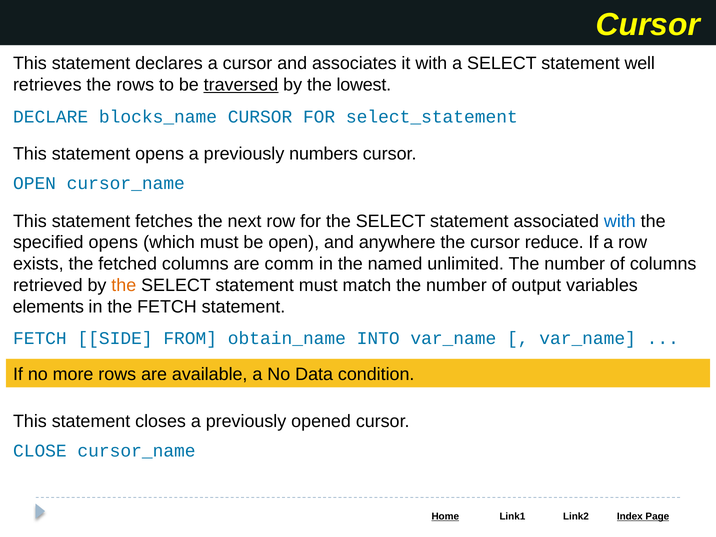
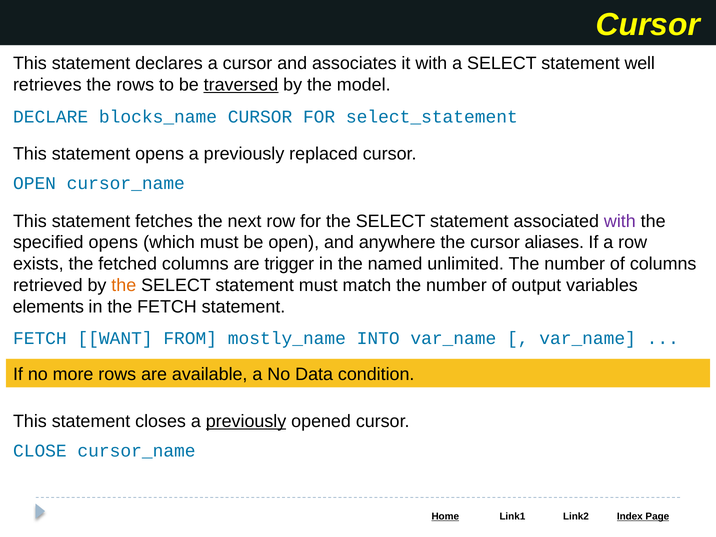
lowest: lowest -> model (364, 85)
numbers: numbers -> replaced (324, 154)
with colour: blue -> purple (620, 221)
reduce: reduce -> aliases (554, 243)
comm: comm -> trigger (289, 264)
SIDE: SIDE -> WANT (115, 339)
obtain_name: obtain_name -> mostly_name (287, 339)
previously underline: none -> present (246, 421)
